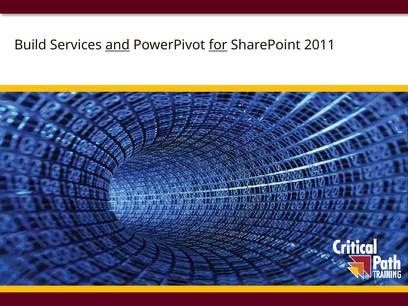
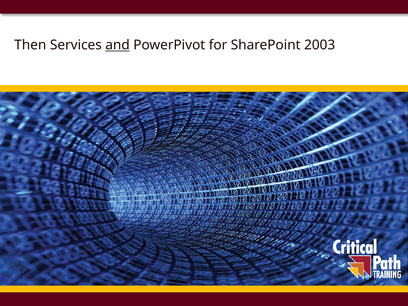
Build: Build -> Then (30, 45)
for underline: present -> none (218, 45)
2011: 2011 -> 2003 (320, 45)
